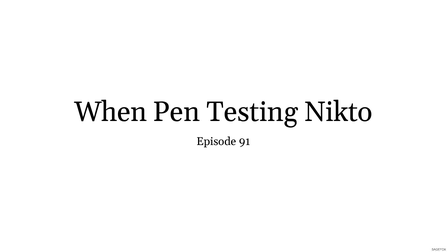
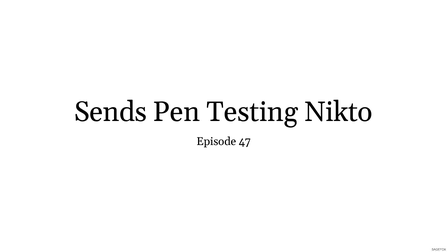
When: When -> Sends (111, 112)
91: 91 -> 47 (245, 141)
